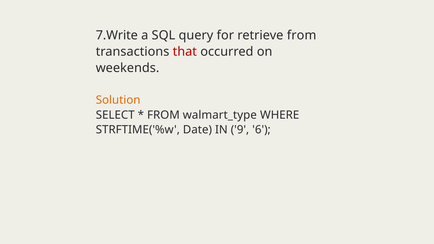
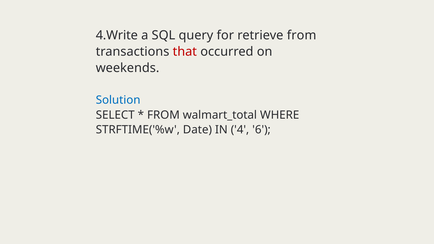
7.Write: 7.Write -> 4.Write (117, 35)
Solution colour: orange -> blue (118, 100)
walmart_type: walmart_type -> walmart_total (220, 115)
9: 9 -> 4 (240, 130)
